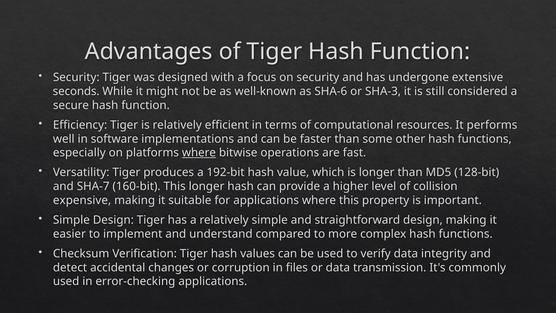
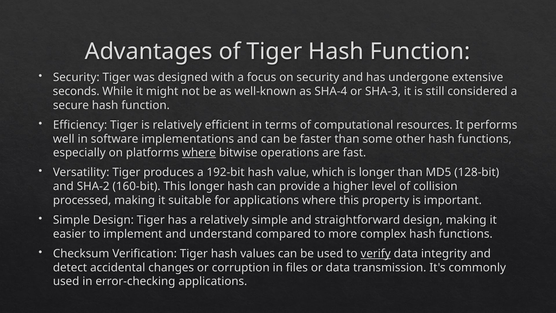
SHA-6: SHA-6 -> SHA-4 (331, 91)
SHA-7: SHA-7 -> SHA-2 (93, 186)
expensive: expensive -> processed (82, 200)
verify underline: none -> present (376, 253)
